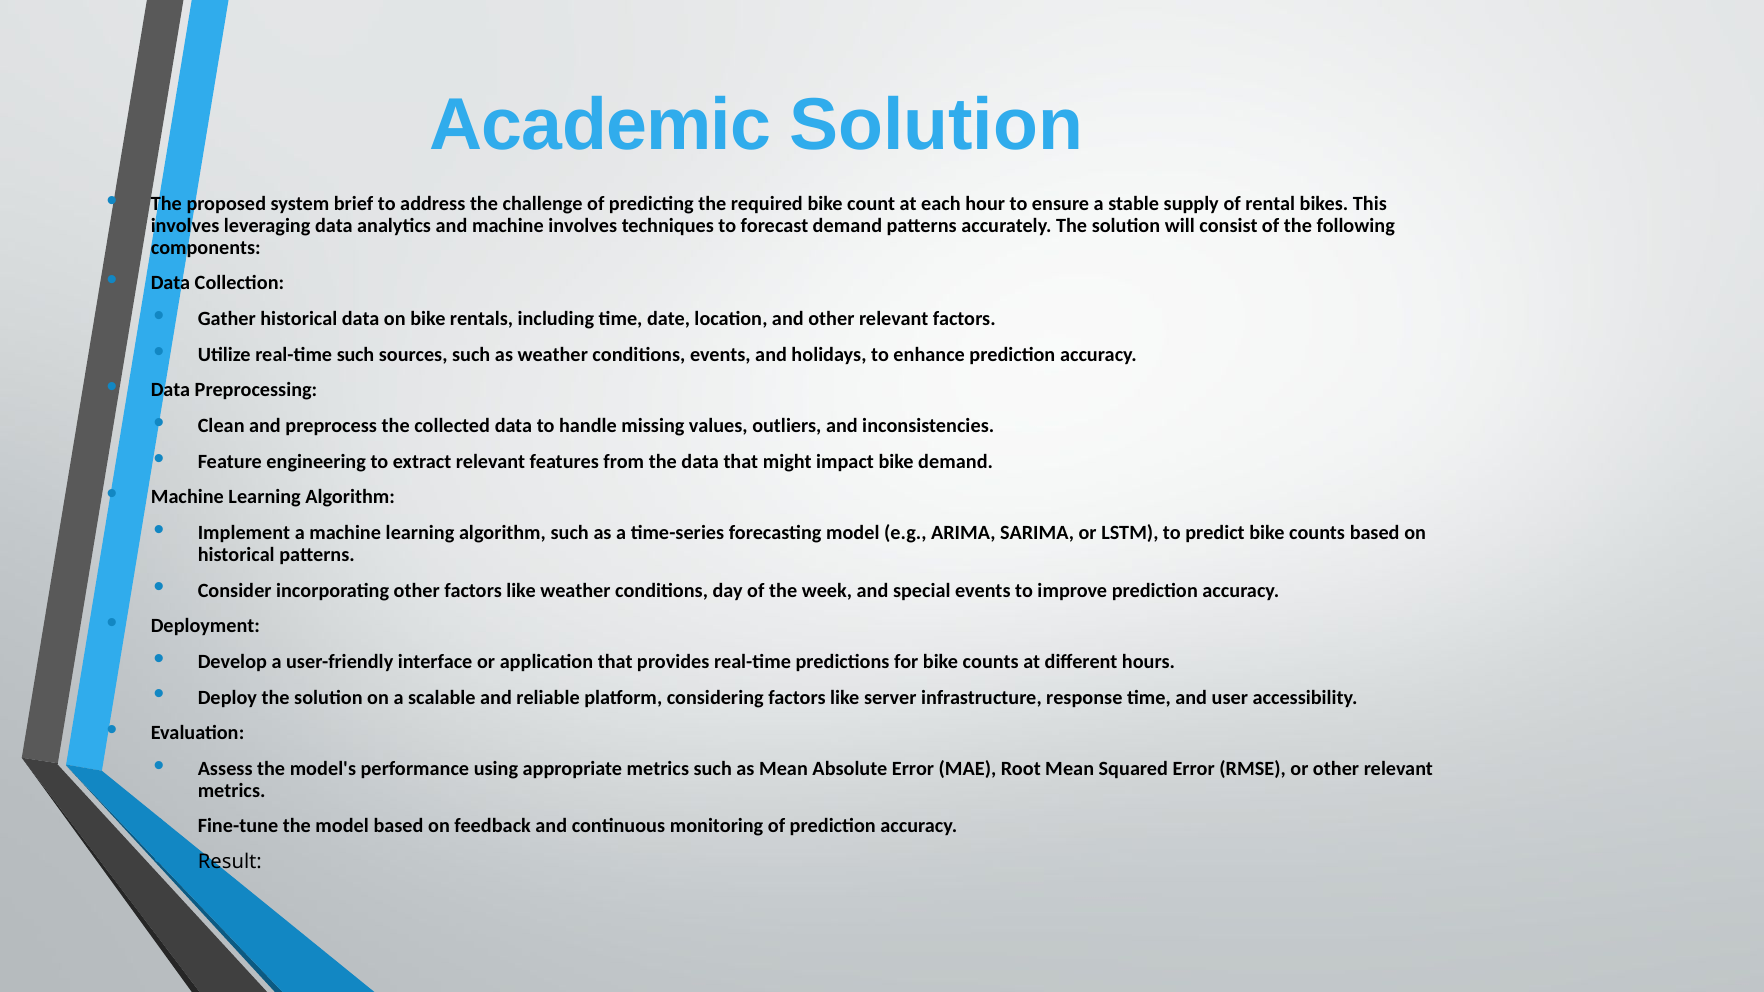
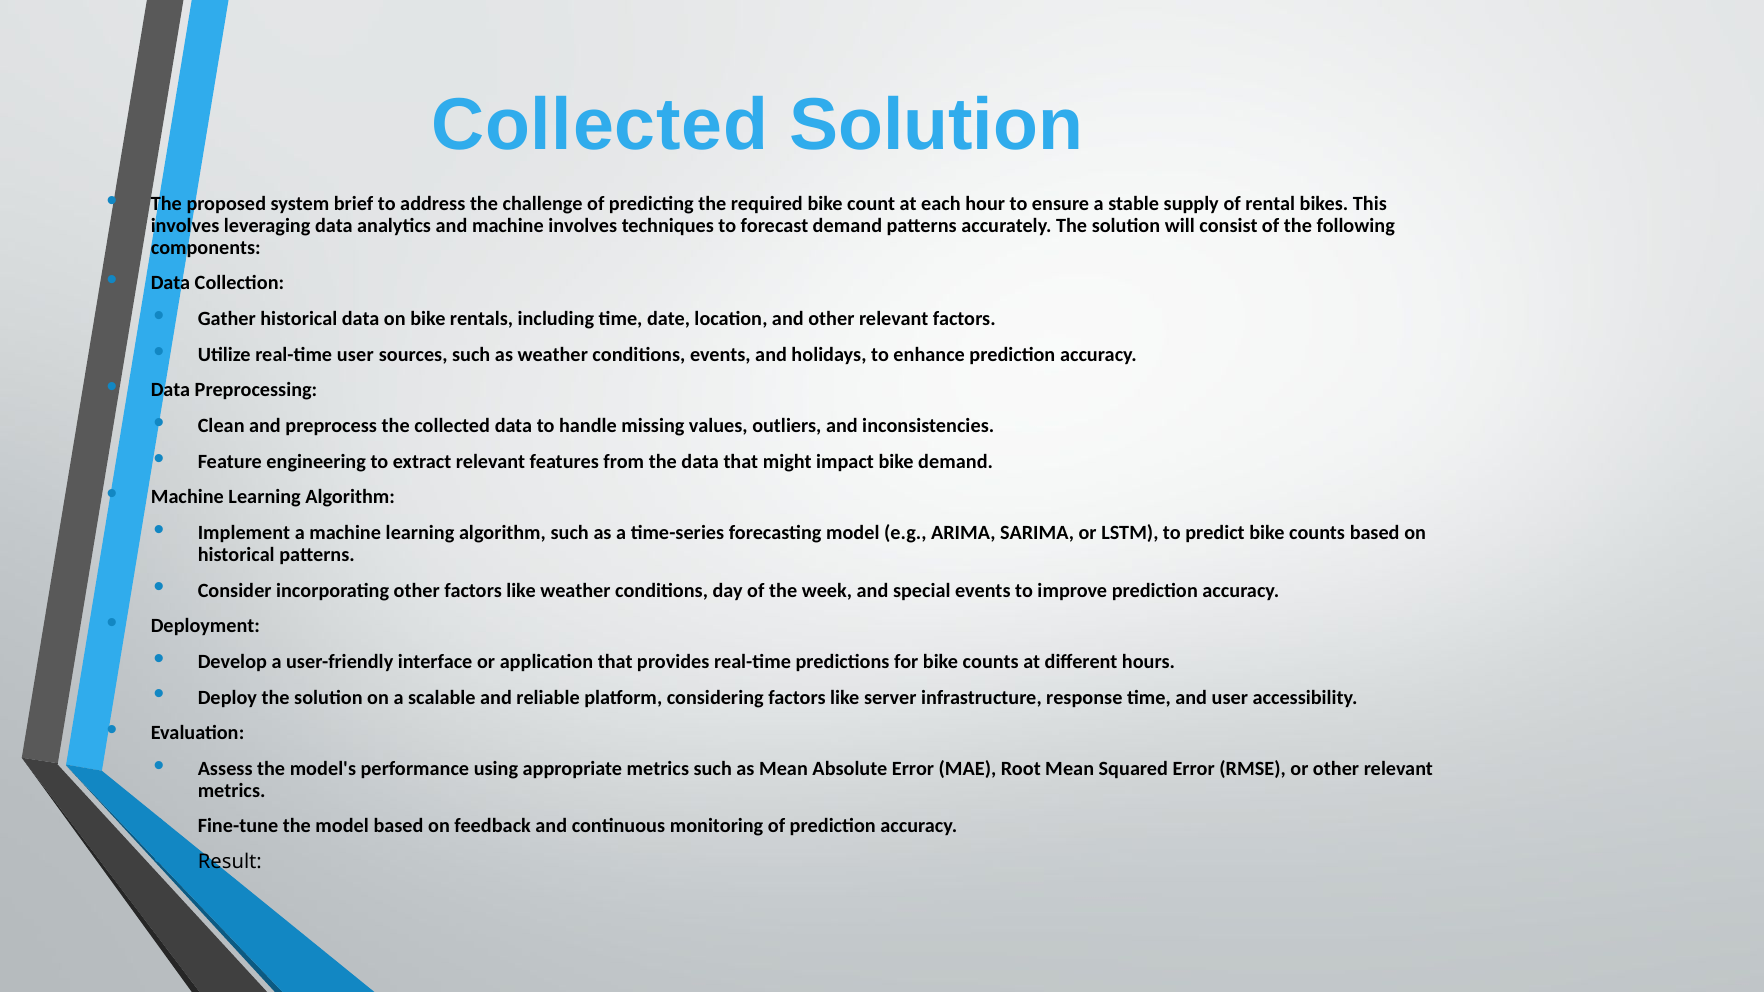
Academic: Academic -> Collected (600, 125)
real-time such: such -> user (355, 355)
